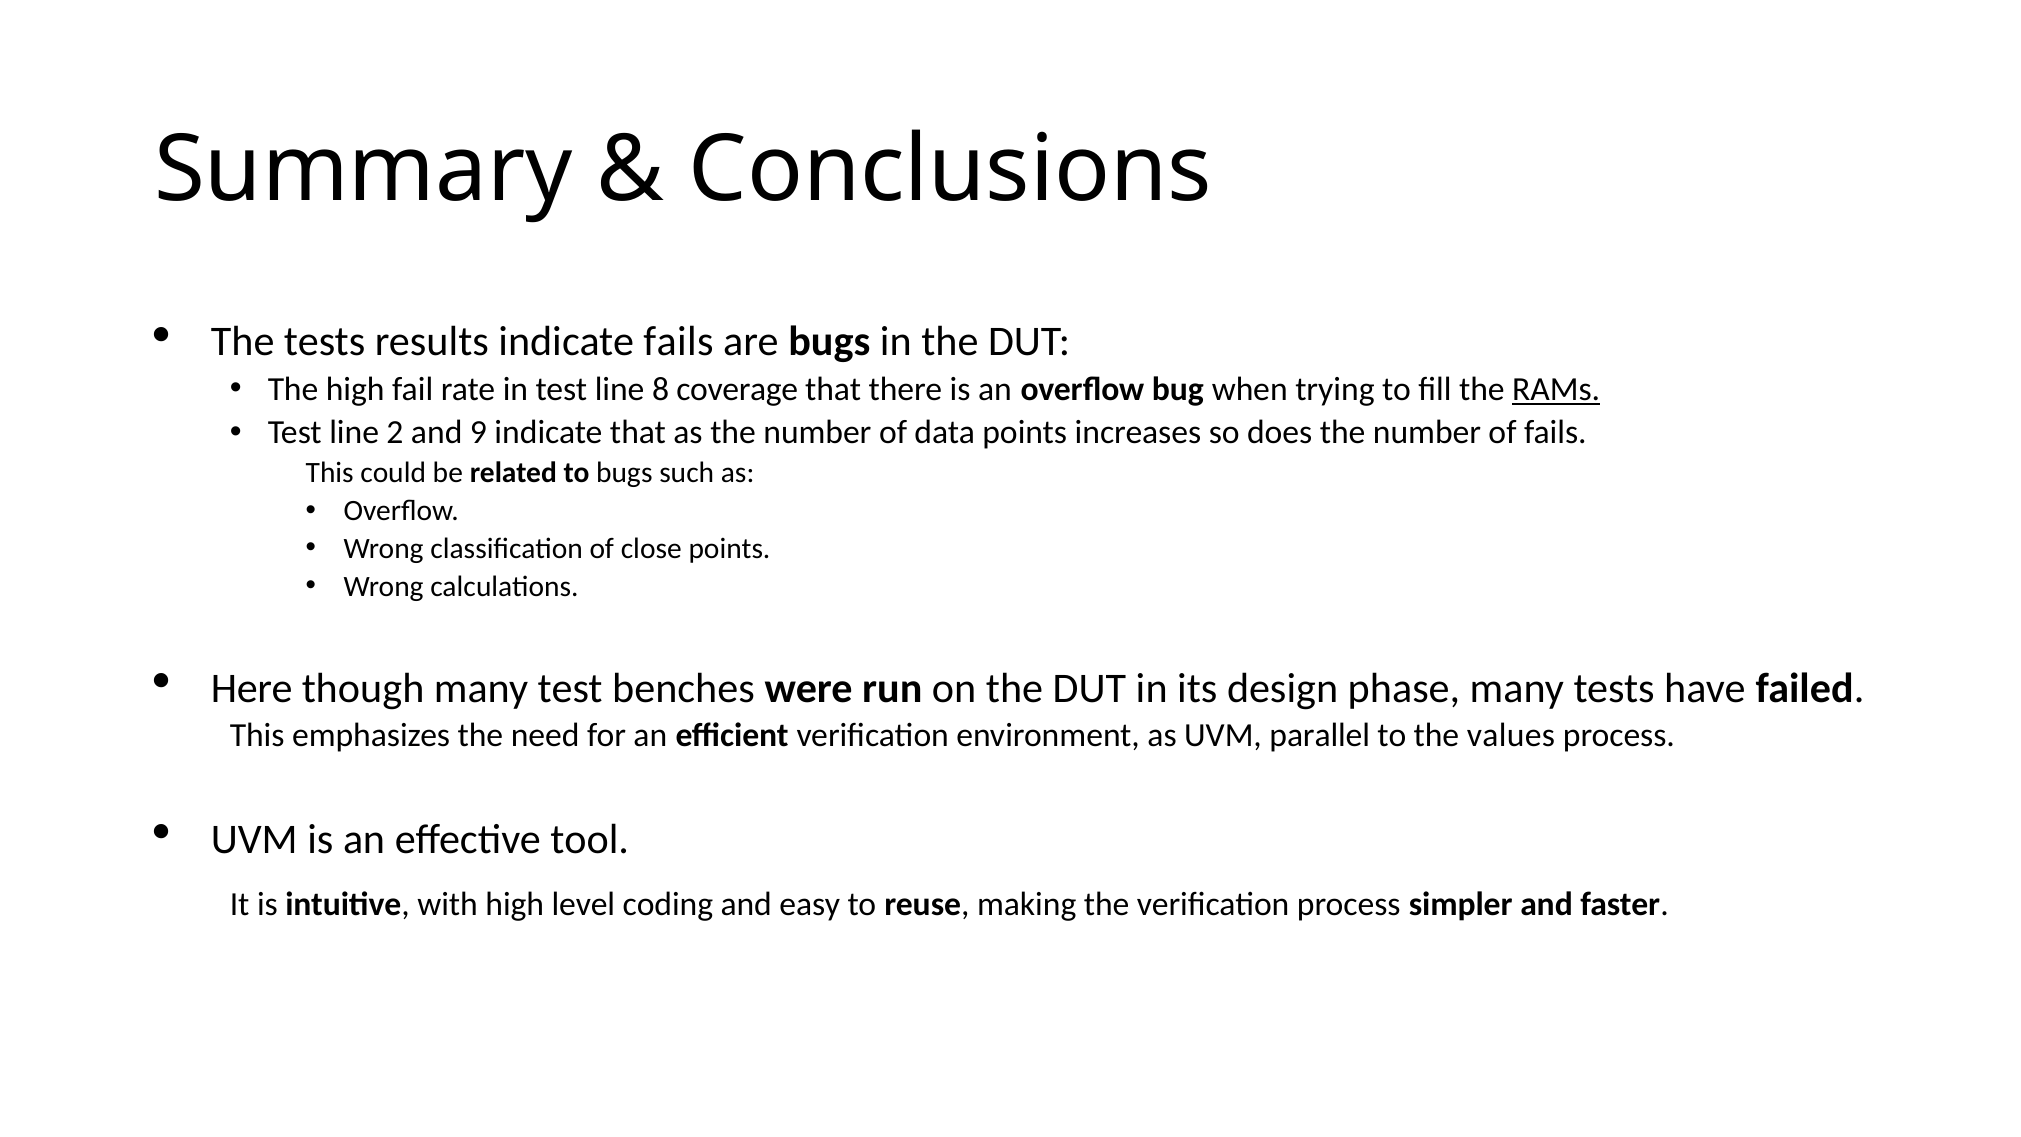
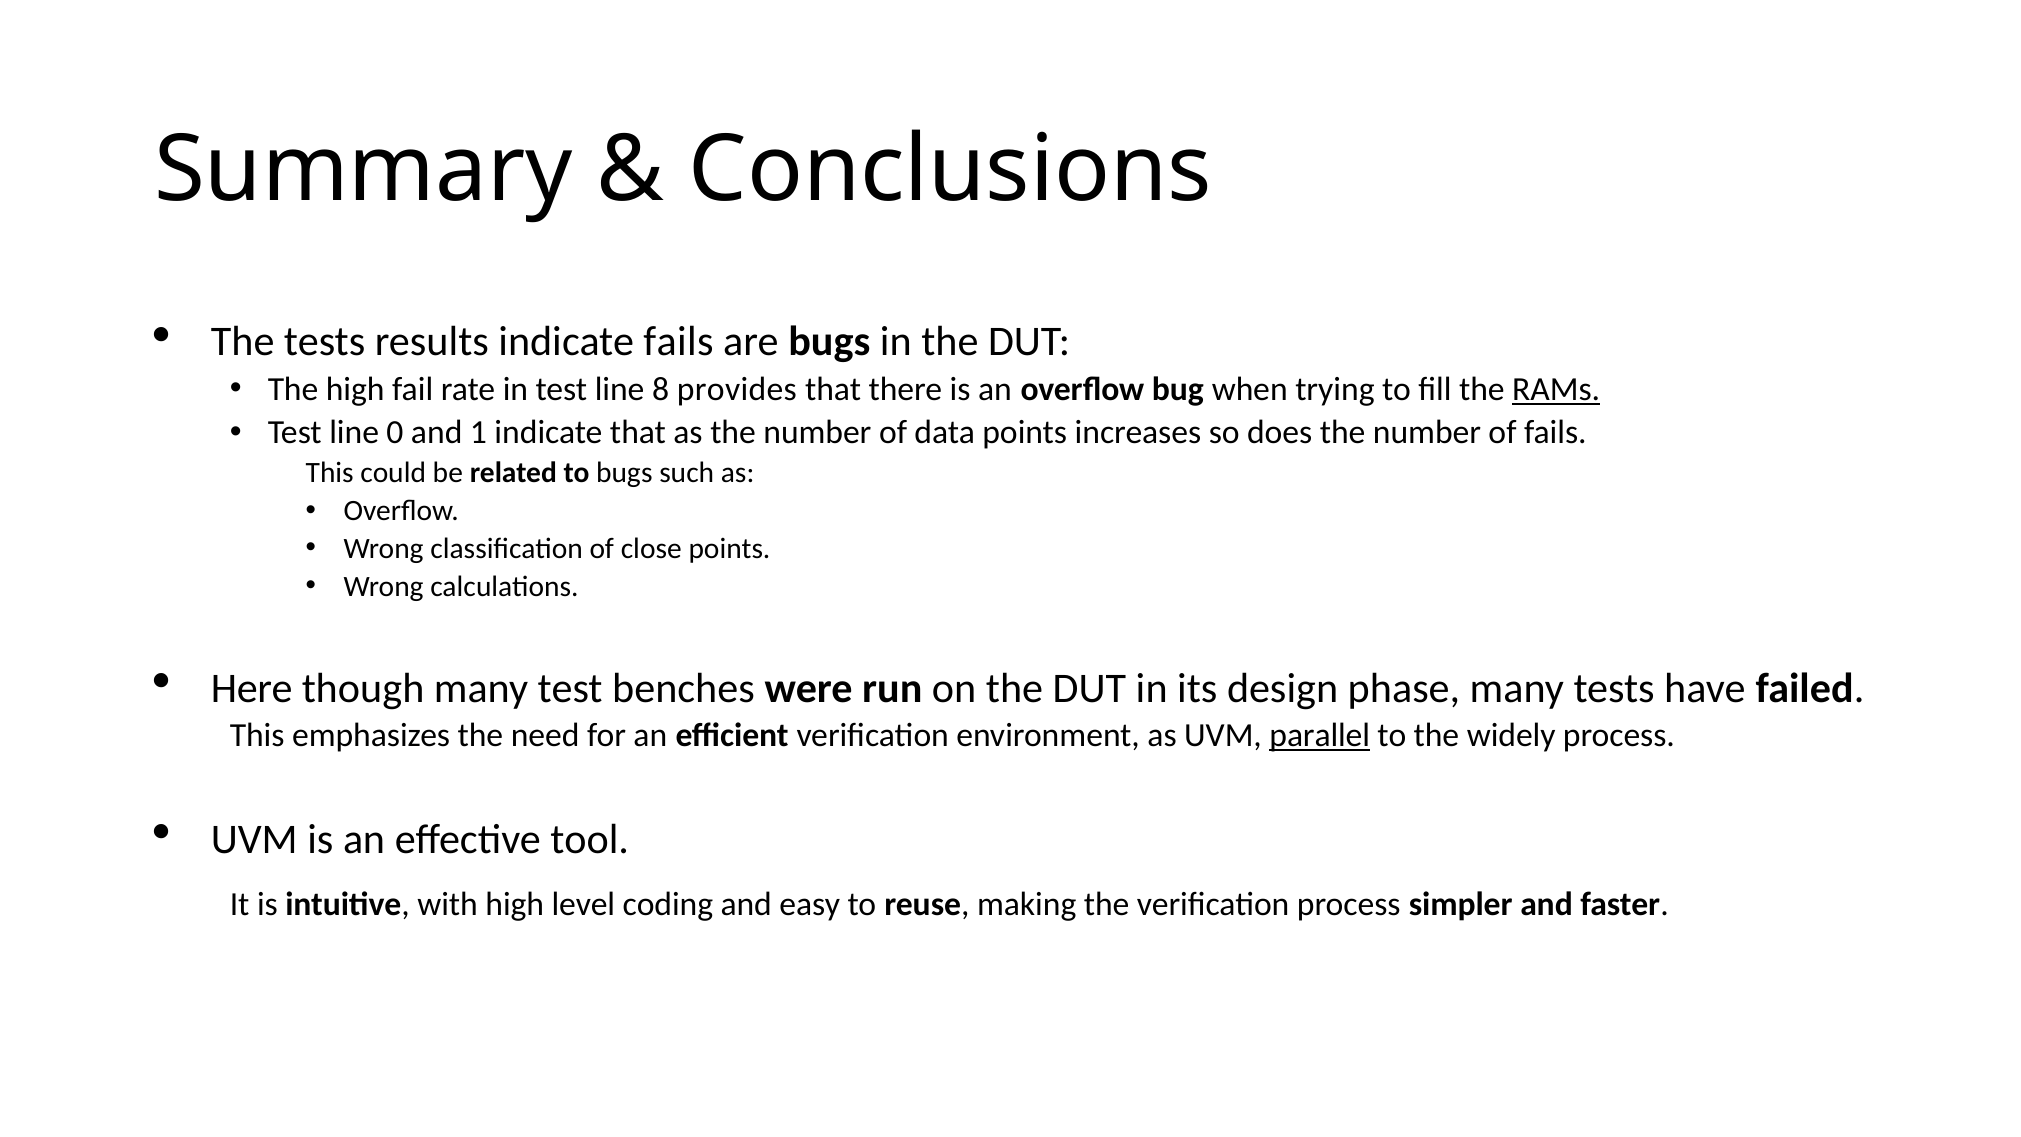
coverage: coverage -> provides (737, 390)
2: 2 -> 0 (395, 433)
9: 9 -> 1 (478, 433)
parallel underline: none -> present (1320, 736)
values: values -> widely (1511, 736)
